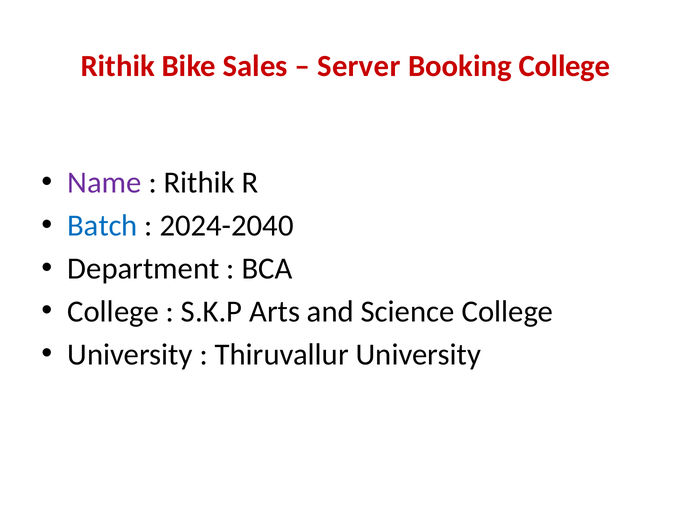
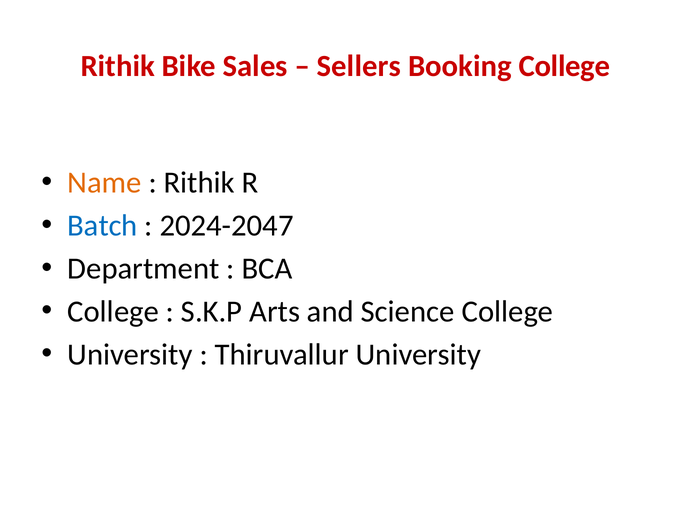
Server: Server -> Sellers (359, 66)
Name colour: purple -> orange (105, 183)
2024-2040: 2024-2040 -> 2024-2047 (227, 226)
